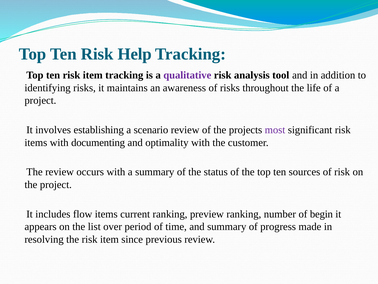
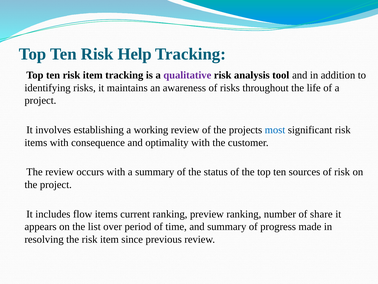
scenario: scenario -> working (151, 130)
most colour: purple -> blue (275, 130)
documenting: documenting -> consequence (98, 142)
begin: begin -> share (321, 214)
